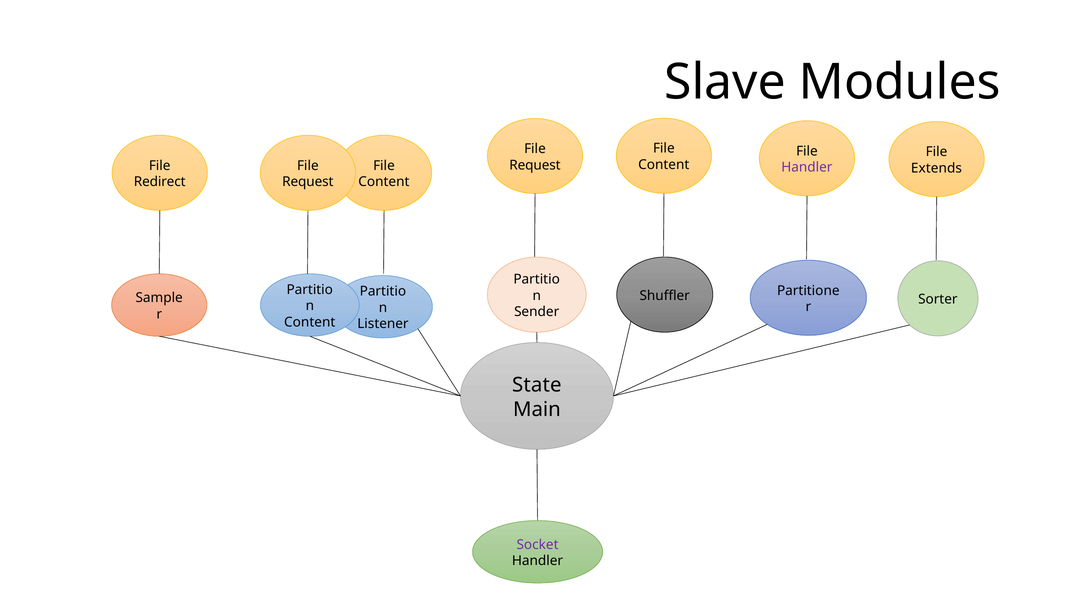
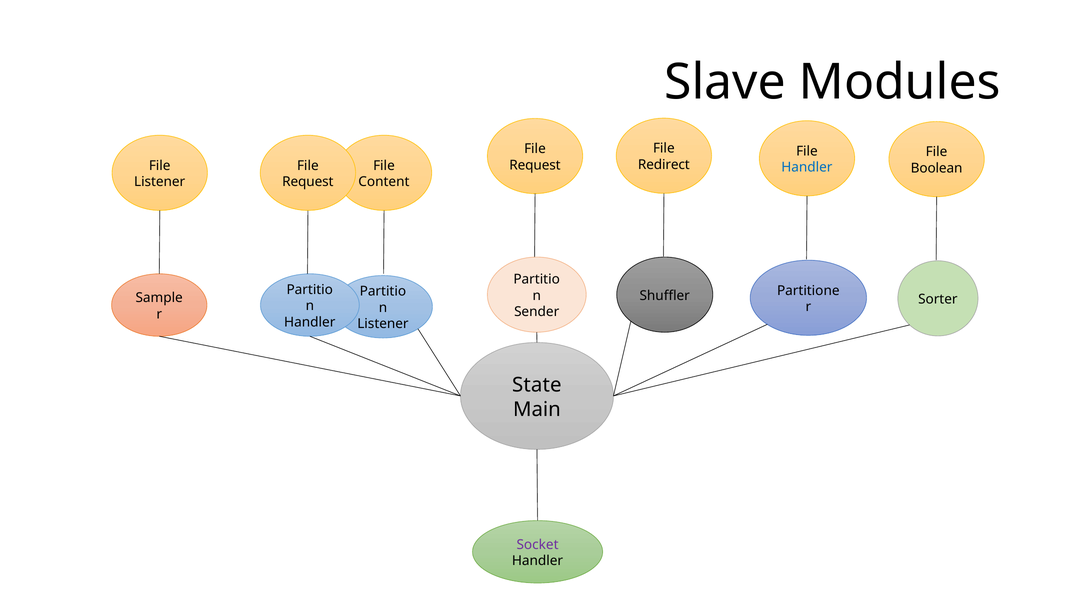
Content: Content -> Redirect (664, 165)
Handler colour: purple -> blue (807, 168)
Extends: Extends -> Boolean (937, 168)
Redirect: Redirect -> Listener (160, 182)
Content: Content -> Handler (310, 323)
